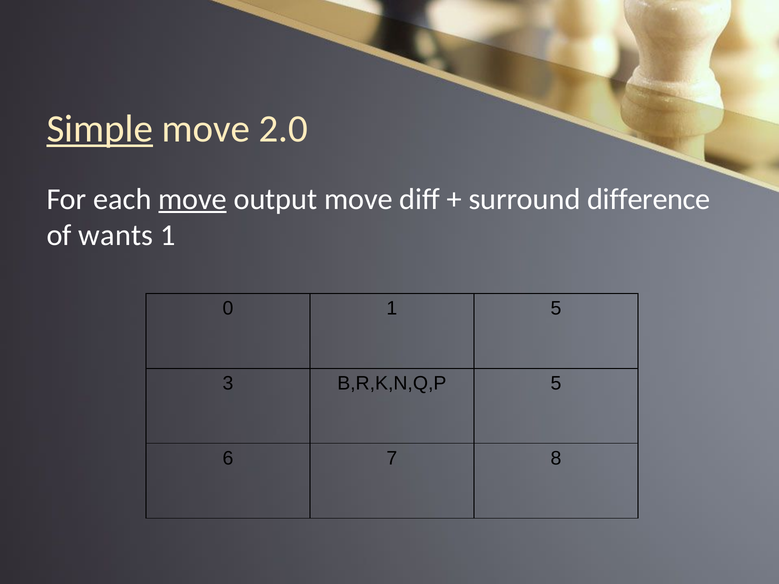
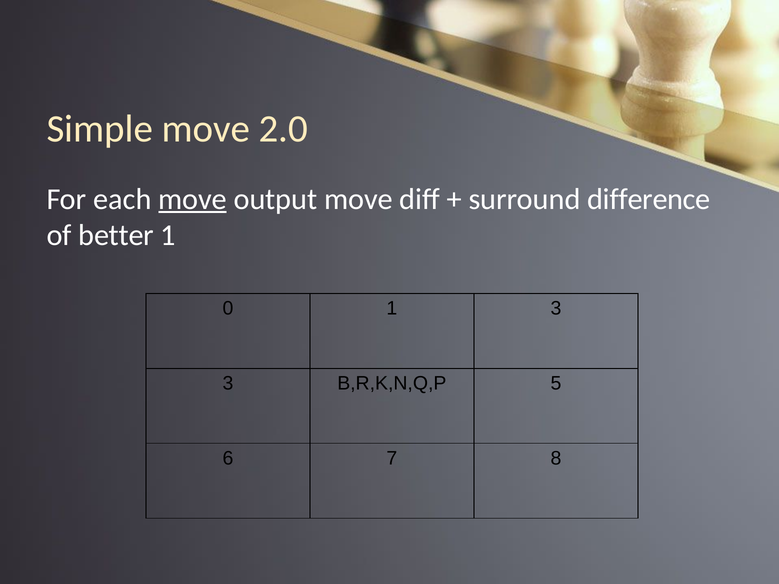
Simple underline: present -> none (100, 129)
wants: wants -> better (116, 236)
1 5: 5 -> 3 (556, 309)
